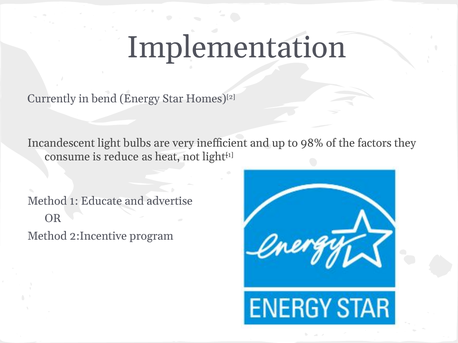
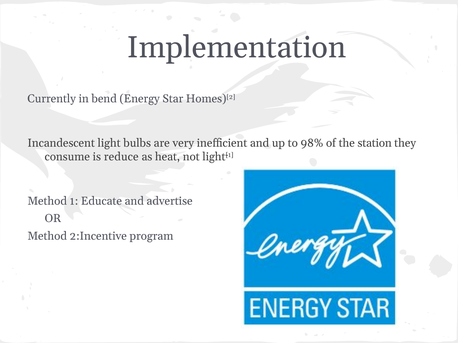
factors: factors -> station (375, 143)
